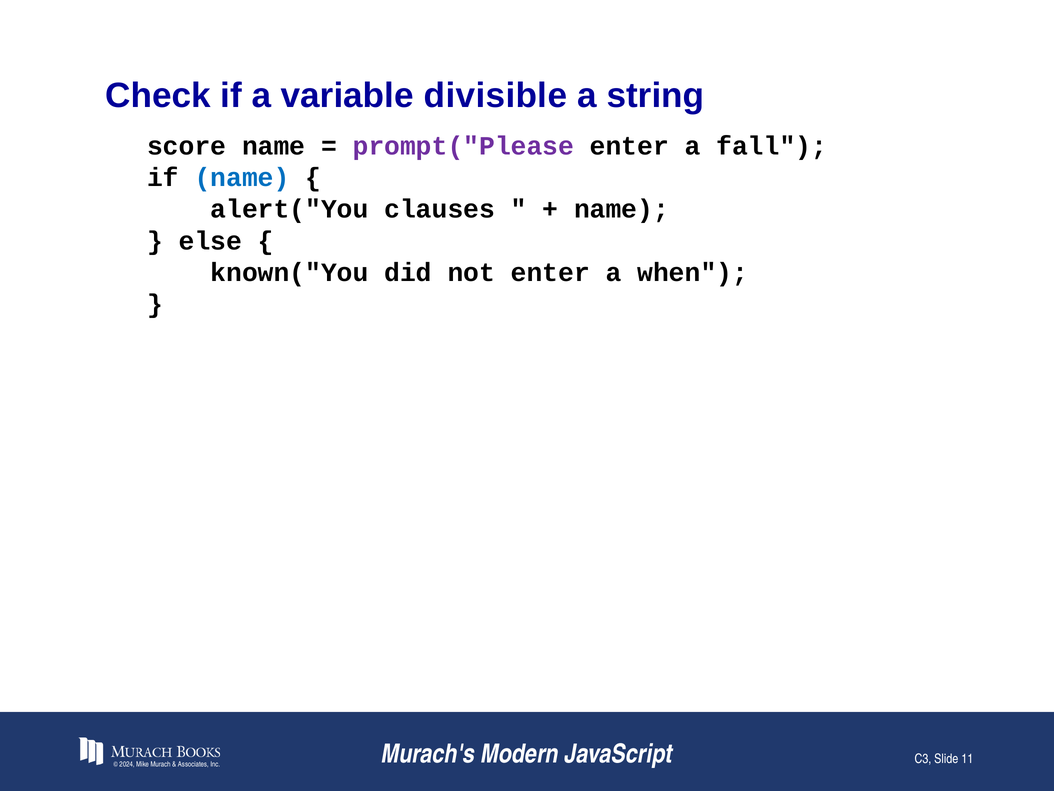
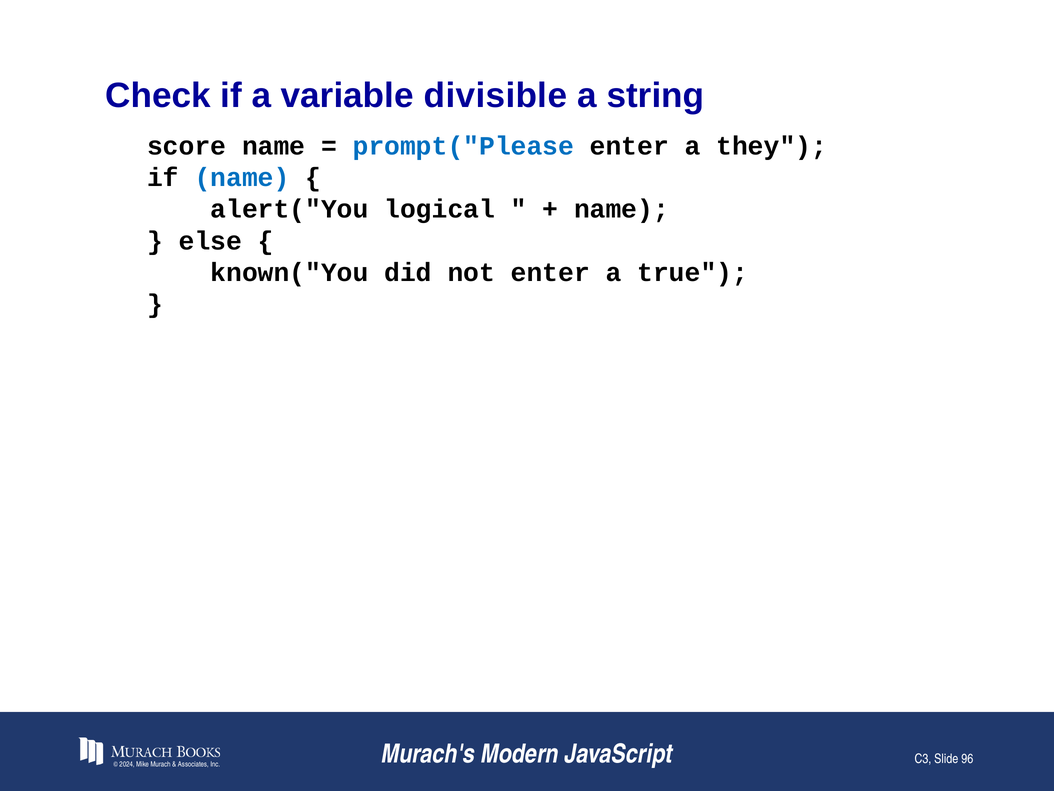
prompt("Please colour: purple -> blue (463, 146)
fall: fall -> they (772, 146)
clauses: clauses -> logical (440, 209)
when: when -> true (693, 272)
11: 11 -> 96 (967, 758)
